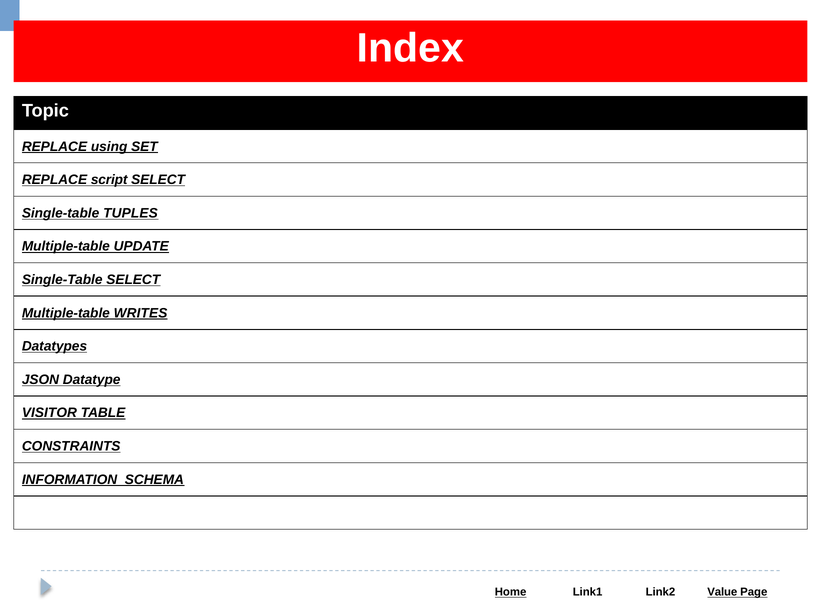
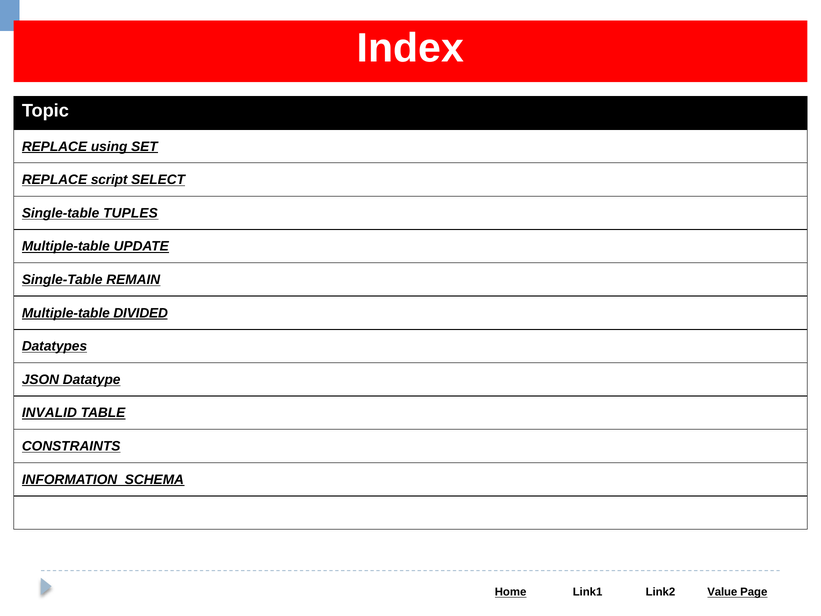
Single-Table SELECT: SELECT -> REMAIN (133, 280)
WRITES: WRITES -> DIVIDED (141, 313)
VISITOR: VISITOR -> INVALID (49, 413)
